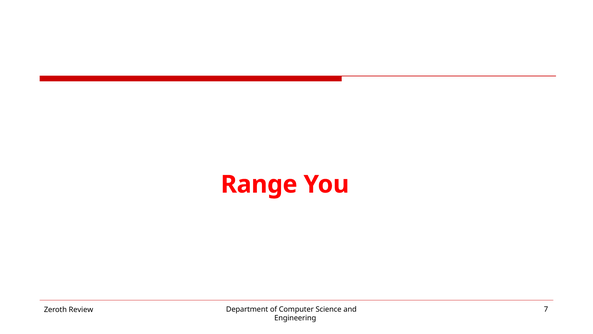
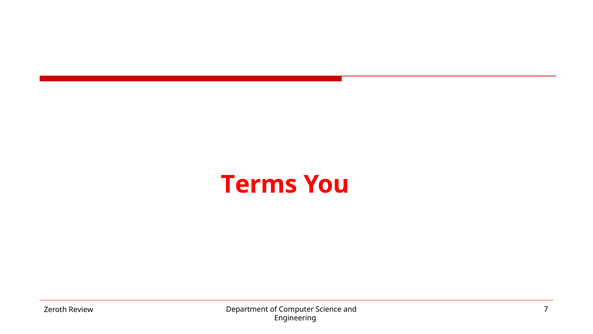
Range: Range -> Terms (259, 184)
